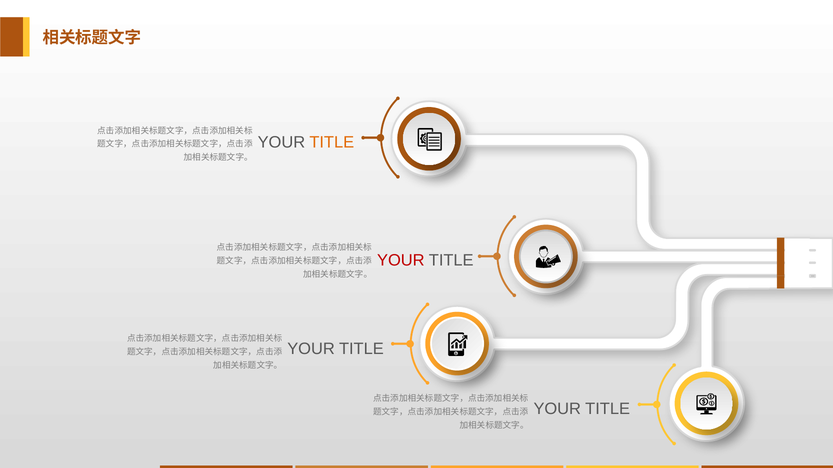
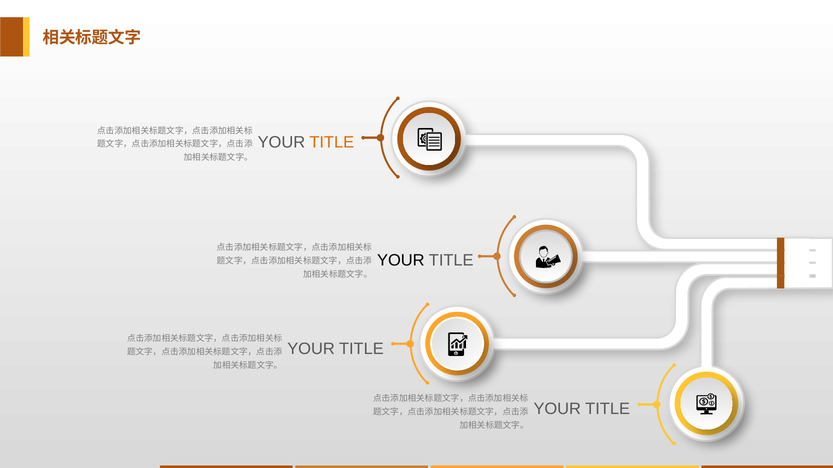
YOUR colour: red -> black (401, 261)
